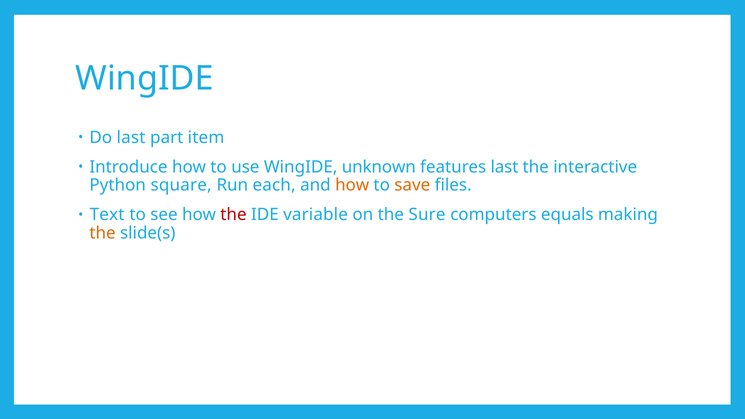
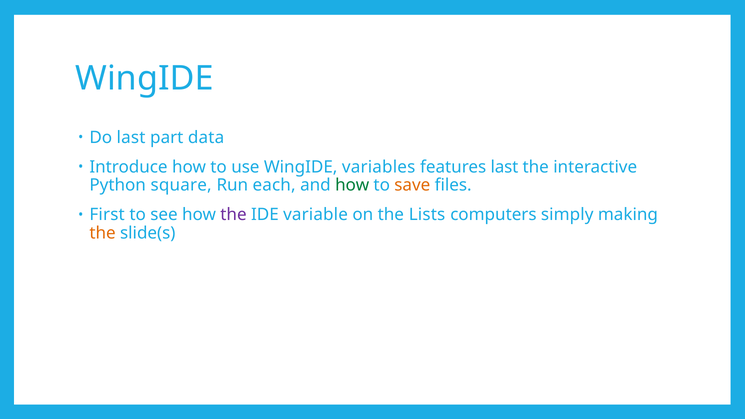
item: item -> data (206, 138)
unknown: unknown -> variables (379, 167)
how colour: orange -> green (352, 185)
Text: Text -> First (107, 215)
the colour: red -> purple (234, 215)
Sure: Sure -> Lists (427, 215)
equals: equals -> simply (567, 215)
